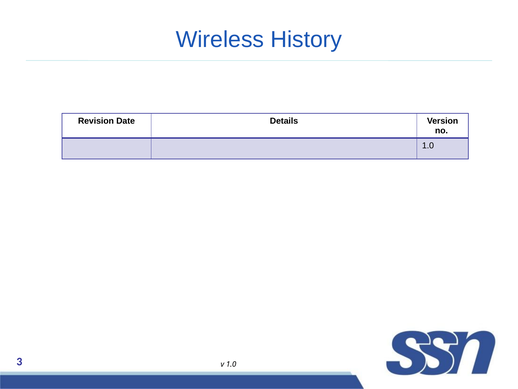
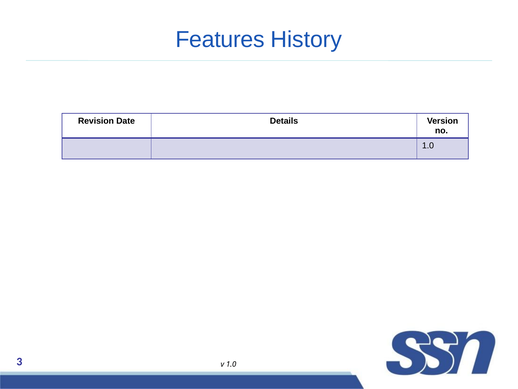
Wireless: Wireless -> Features (220, 40)
